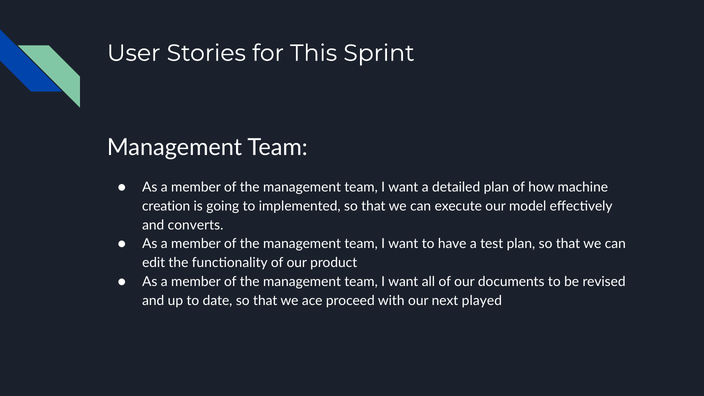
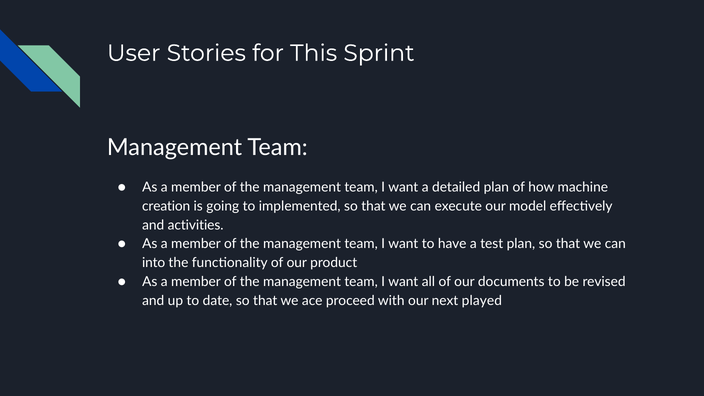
converts: converts -> activities (196, 225)
edit: edit -> into (154, 263)
